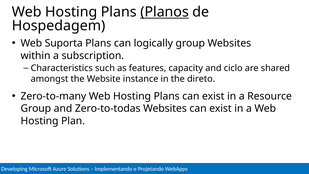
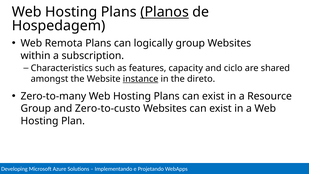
Suporta: Suporta -> Remota (64, 43)
instance underline: none -> present (141, 79)
Zero-to-todas: Zero-to-todas -> Zero-to-custo (108, 108)
